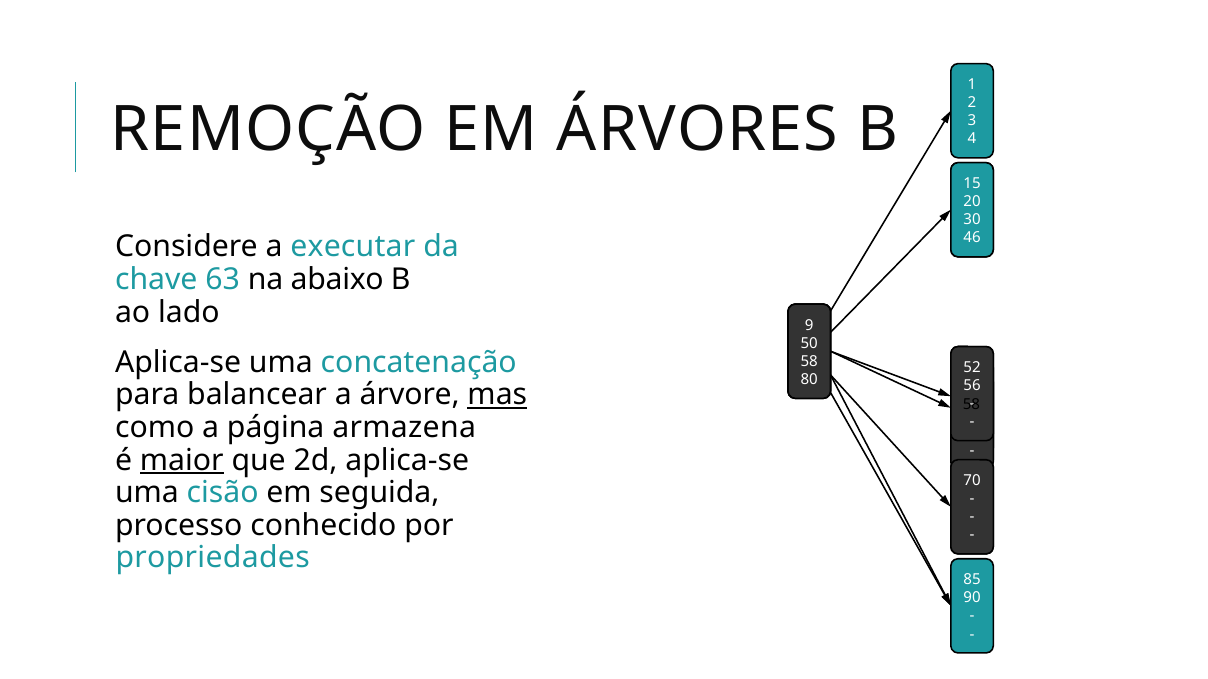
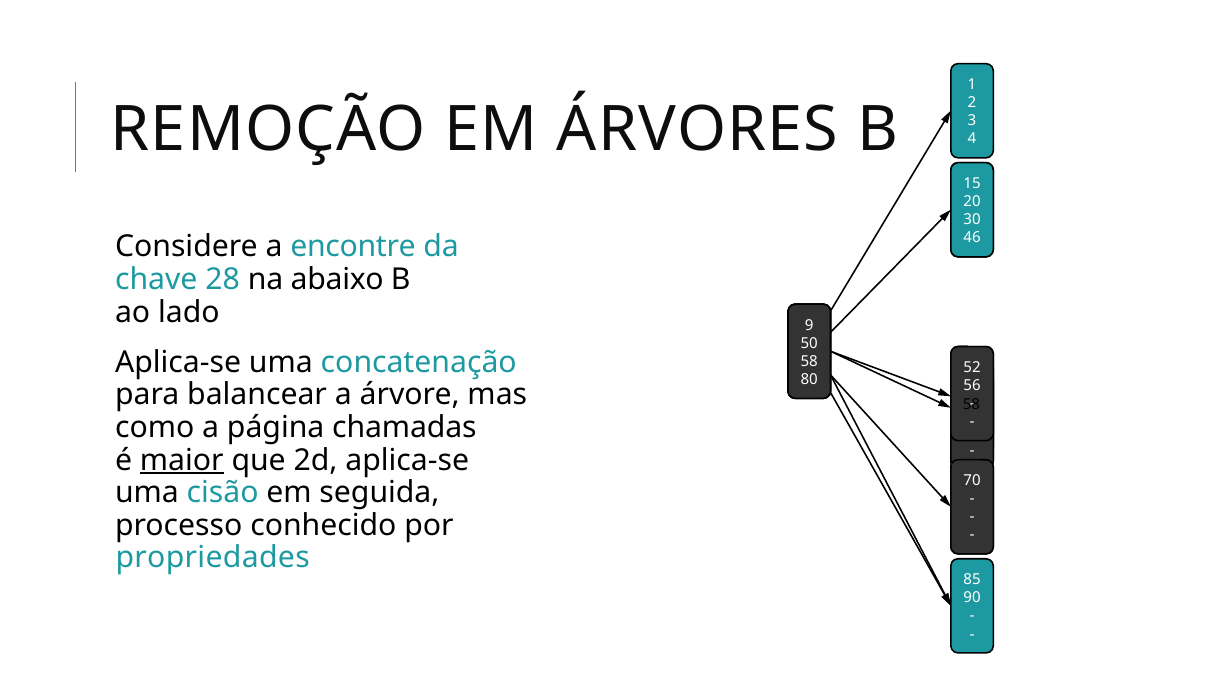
executar: executar -> encontre (353, 247)
63: 63 -> 28 (223, 280)
mas underline: present -> none (497, 395)
armazena: armazena -> chamadas (404, 428)
